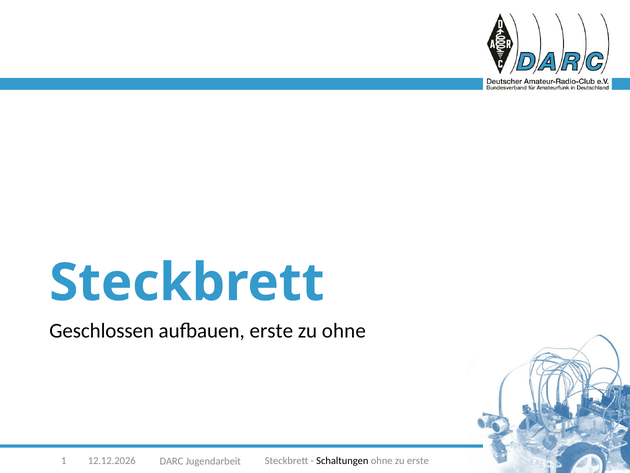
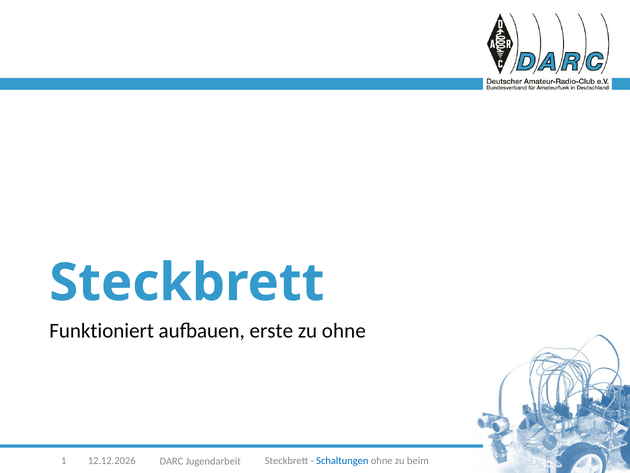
Geschlossen: Geschlossen -> Funktioniert (102, 331)
Schaltungen colour: black -> blue (342, 461)
zu erste: erste -> beim (418, 461)
